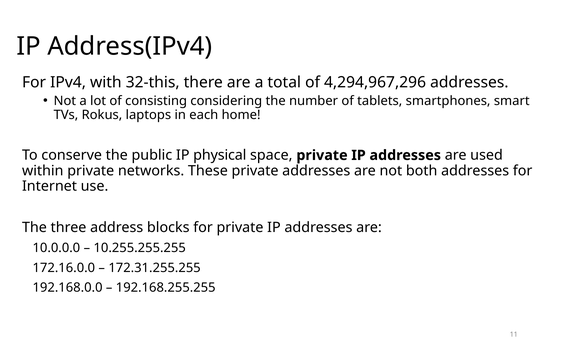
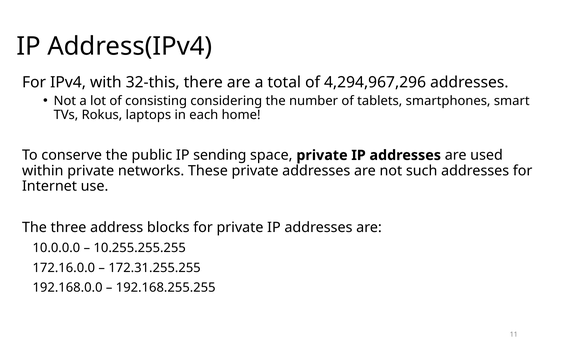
physical: physical -> sending (220, 155)
both: both -> such (422, 171)
